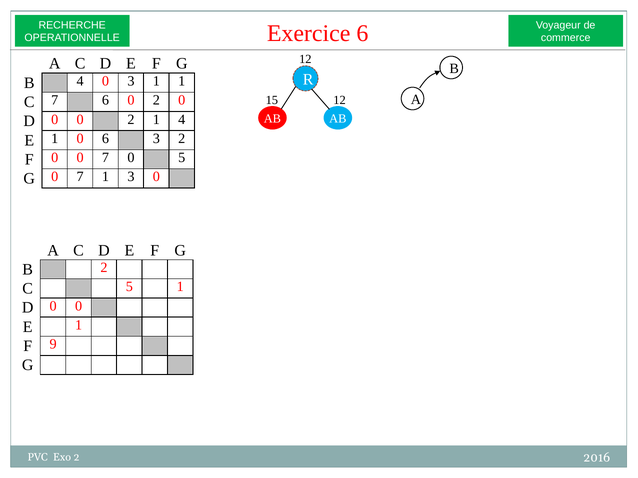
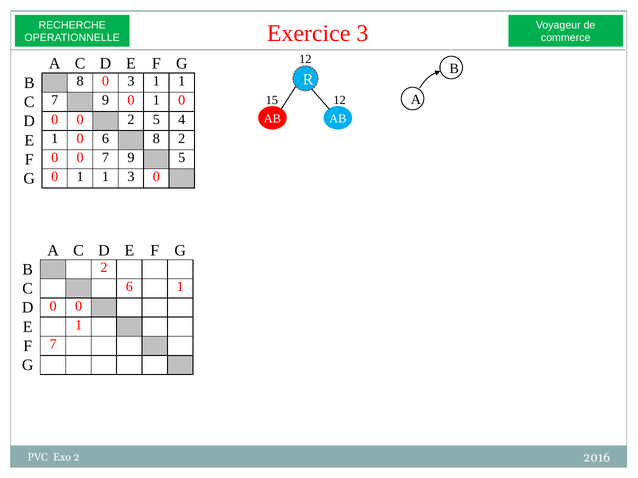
Exercice 6: 6 -> 3 (362, 33)
B 4: 4 -> 8 (80, 81)
C 7 6: 6 -> 9 (106, 100)
2: 2 -> 1 (156, 100)
2 1: 1 -> 5 (156, 119)
6 3: 3 -> 8 (156, 139)
0 7 0: 0 -> 9 (131, 158)
G 0 7: 7 -> 1 (80, 177)
C 5: 5 -> 6 (129, 287)
F 9: 9 -> 7 (53, 345)
